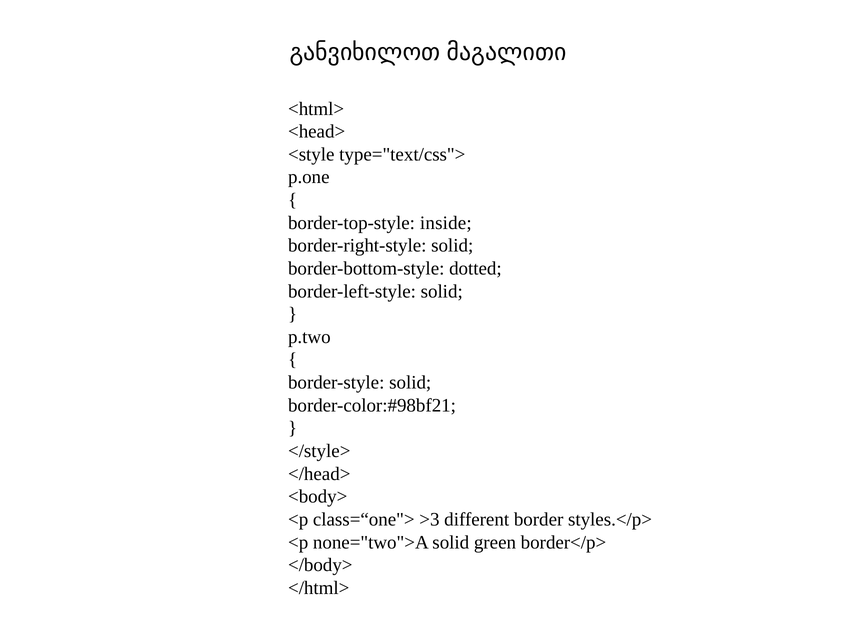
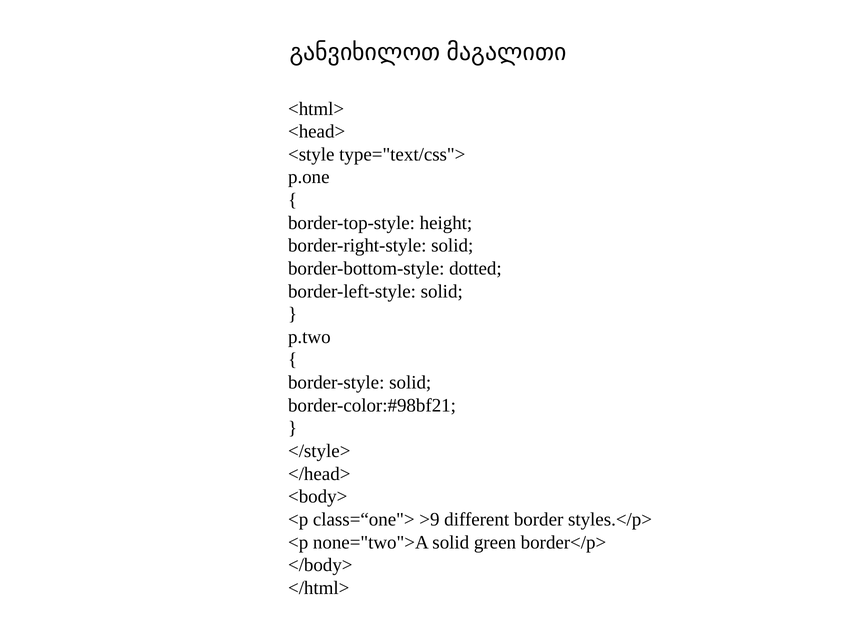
inside: inside -> height (446, 223)
>3: >3 -> >9 (429, 519)
